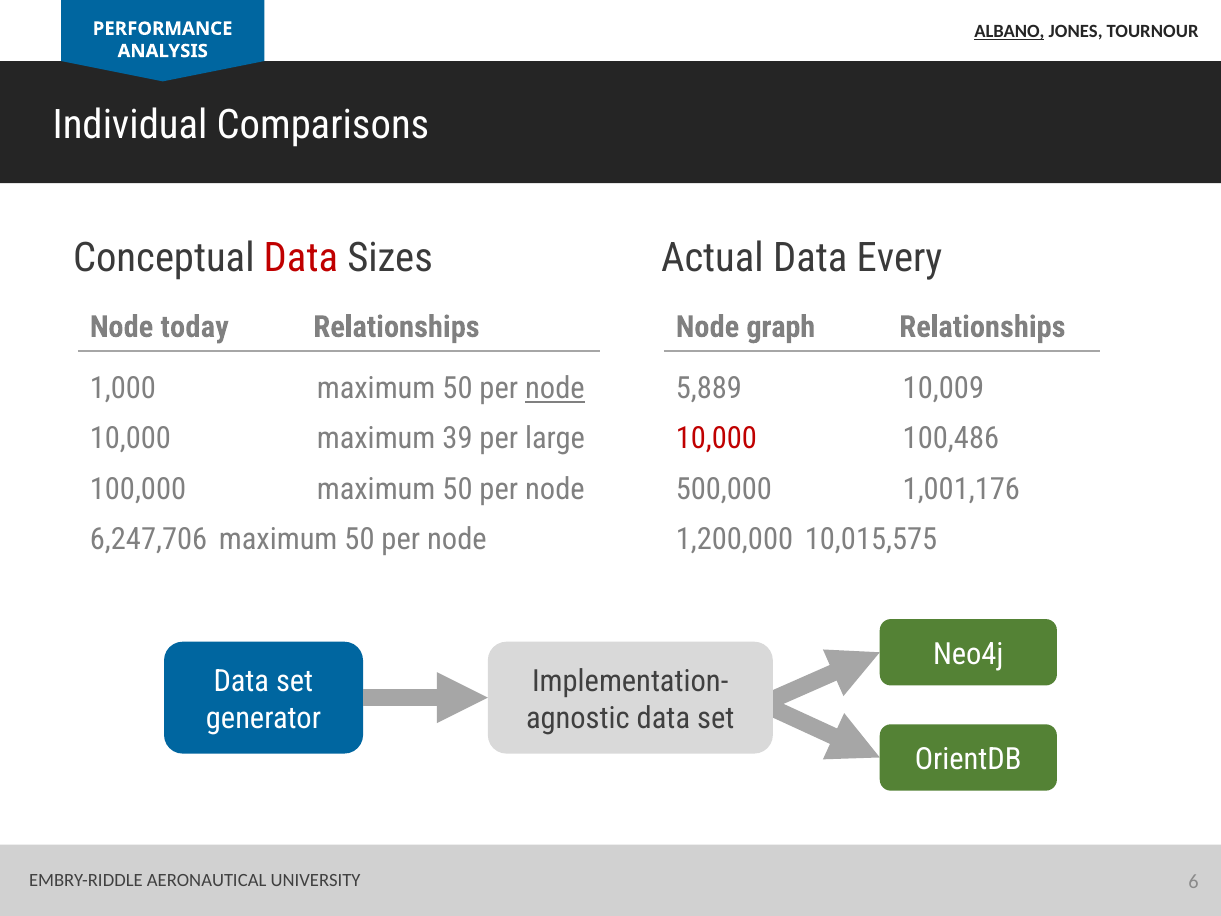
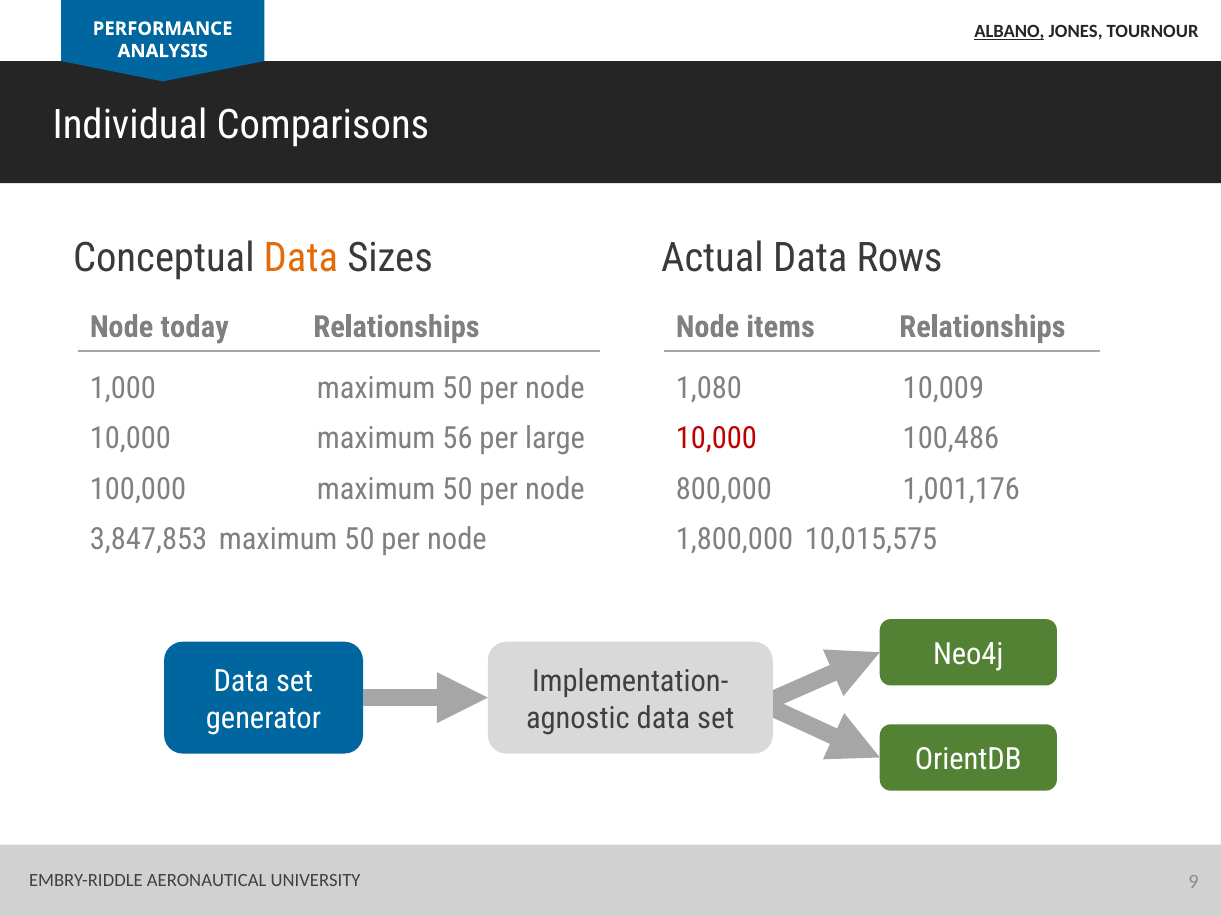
Data colour: red -> orange (301, 258)
Every: Every -> Rows (900, 258)
graph: graph -> items (781, 327)
node underline: present -> none (555, 388)
5,889: 5,889 -> 1,080 (709, 388)
39: 39 -> 56 (458, 439)
500,000: 500,000 -> 800,000 (724, 489)
6,247,706: 6,247,706 -> 3,847,853 (149, 539)
1,200,000: 1,200,000 -> 1,800,000 (734, 539)
6: 6 -> 9 (1194, 881)
